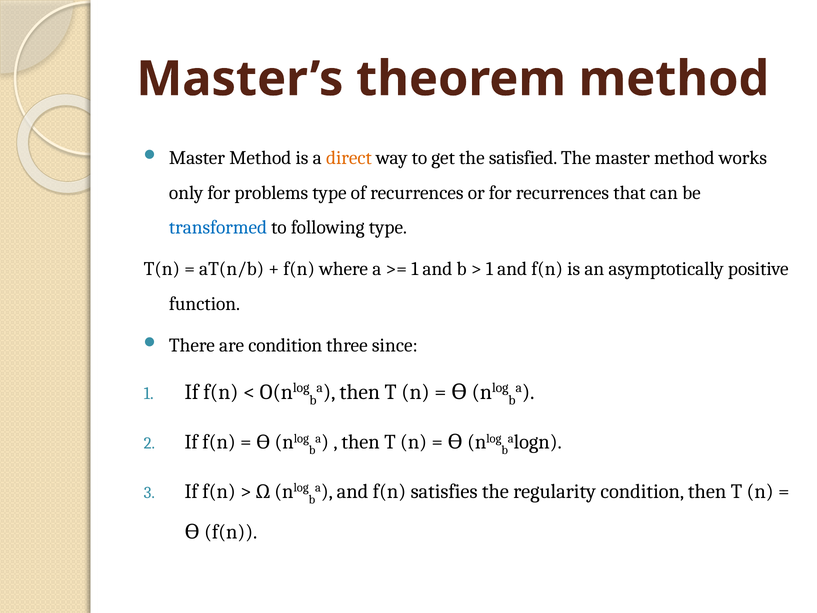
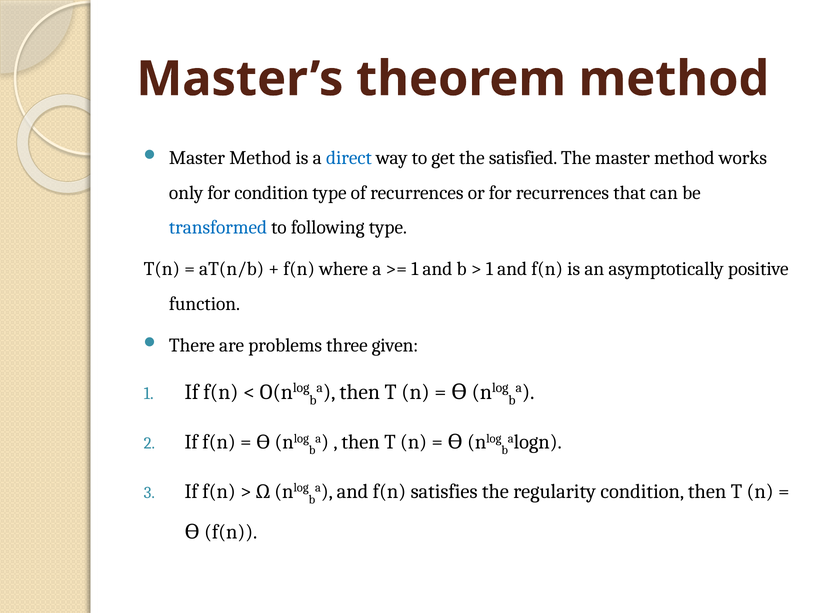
direct colour: orange -> blue (349, 158)
for problems: problems -> condition (271, 193)
are condition: condition -> problems (285, 345)
since: since -> given (395, 345)
